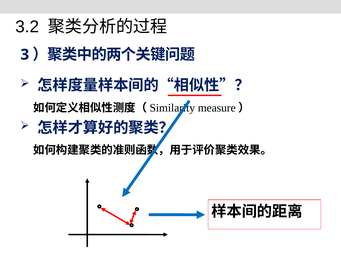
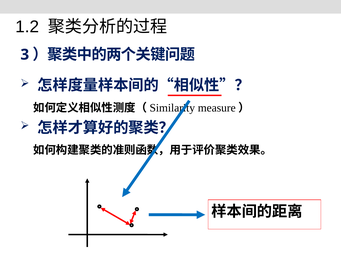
3.2: 3.2 -> 1.2 (27, 27)
